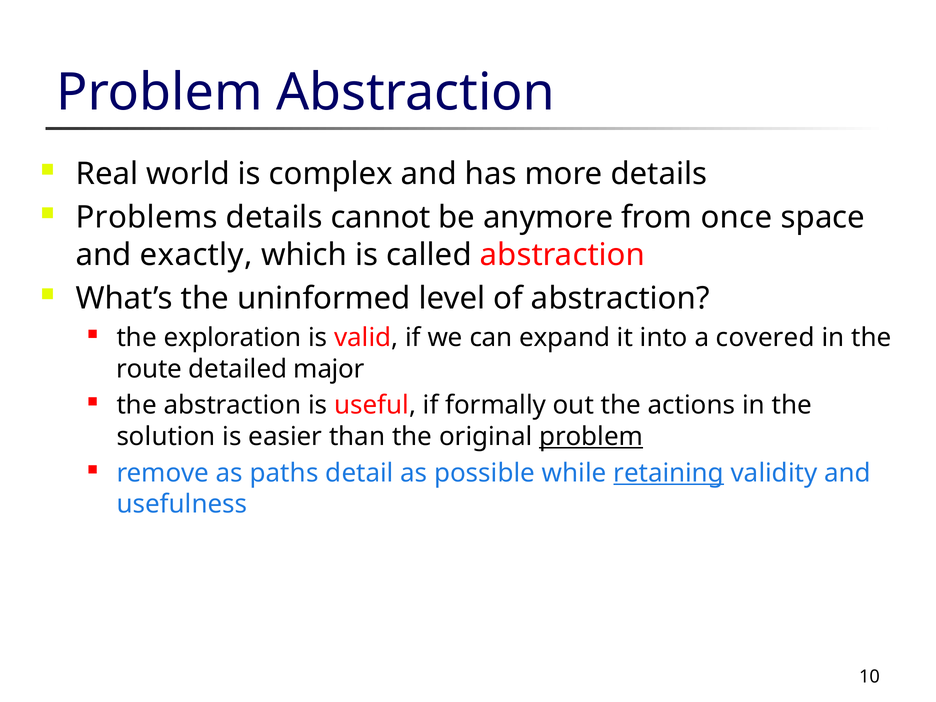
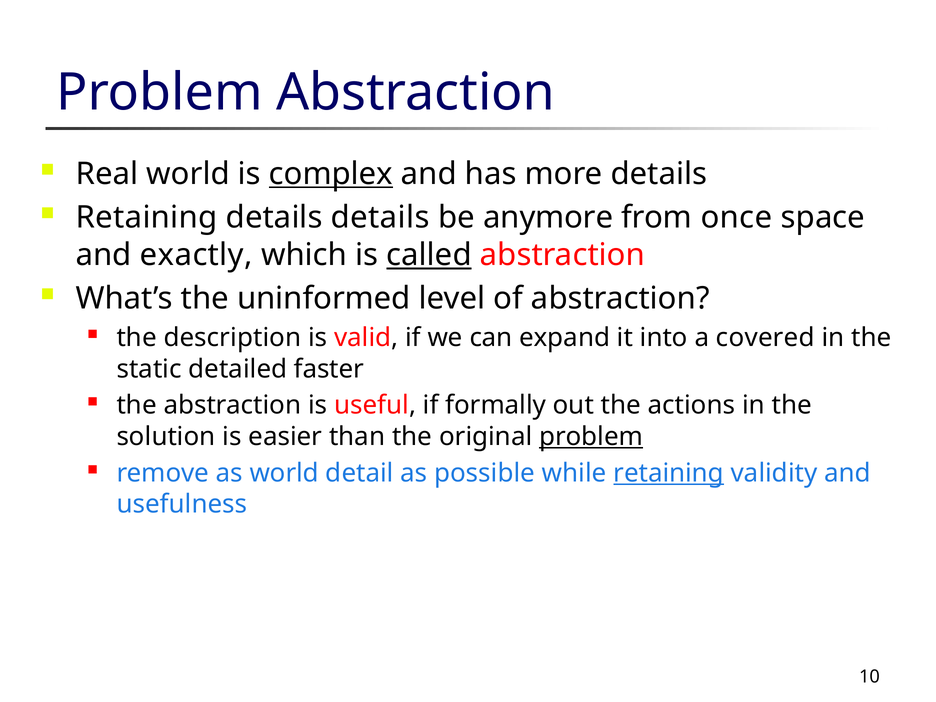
complex underline: none -> present (331, 174)
Problems: Problems -> Retaining (147, 217)
details cannot: cannot -> details (380, 217)
called underline: none -> present (429, 255)
exploration: exploration -> description (232, 338)
route: route -> static (149, 369)
major: major -> faster (329, 369)
as paths: paths -> world (284, 473)
